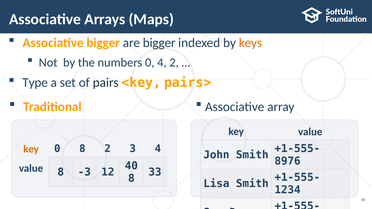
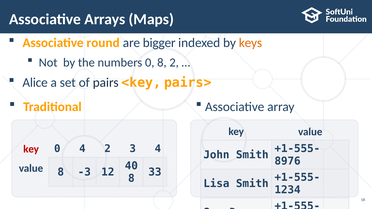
Associative bigger: bigger -> round (103, 43)
0 4: 4 -> 8 (162, 63)
Type: Type -> Alice (35, 83)
0 8: 8 -> 4 (82, 149)
key colour: orange -> red (31, 149)
